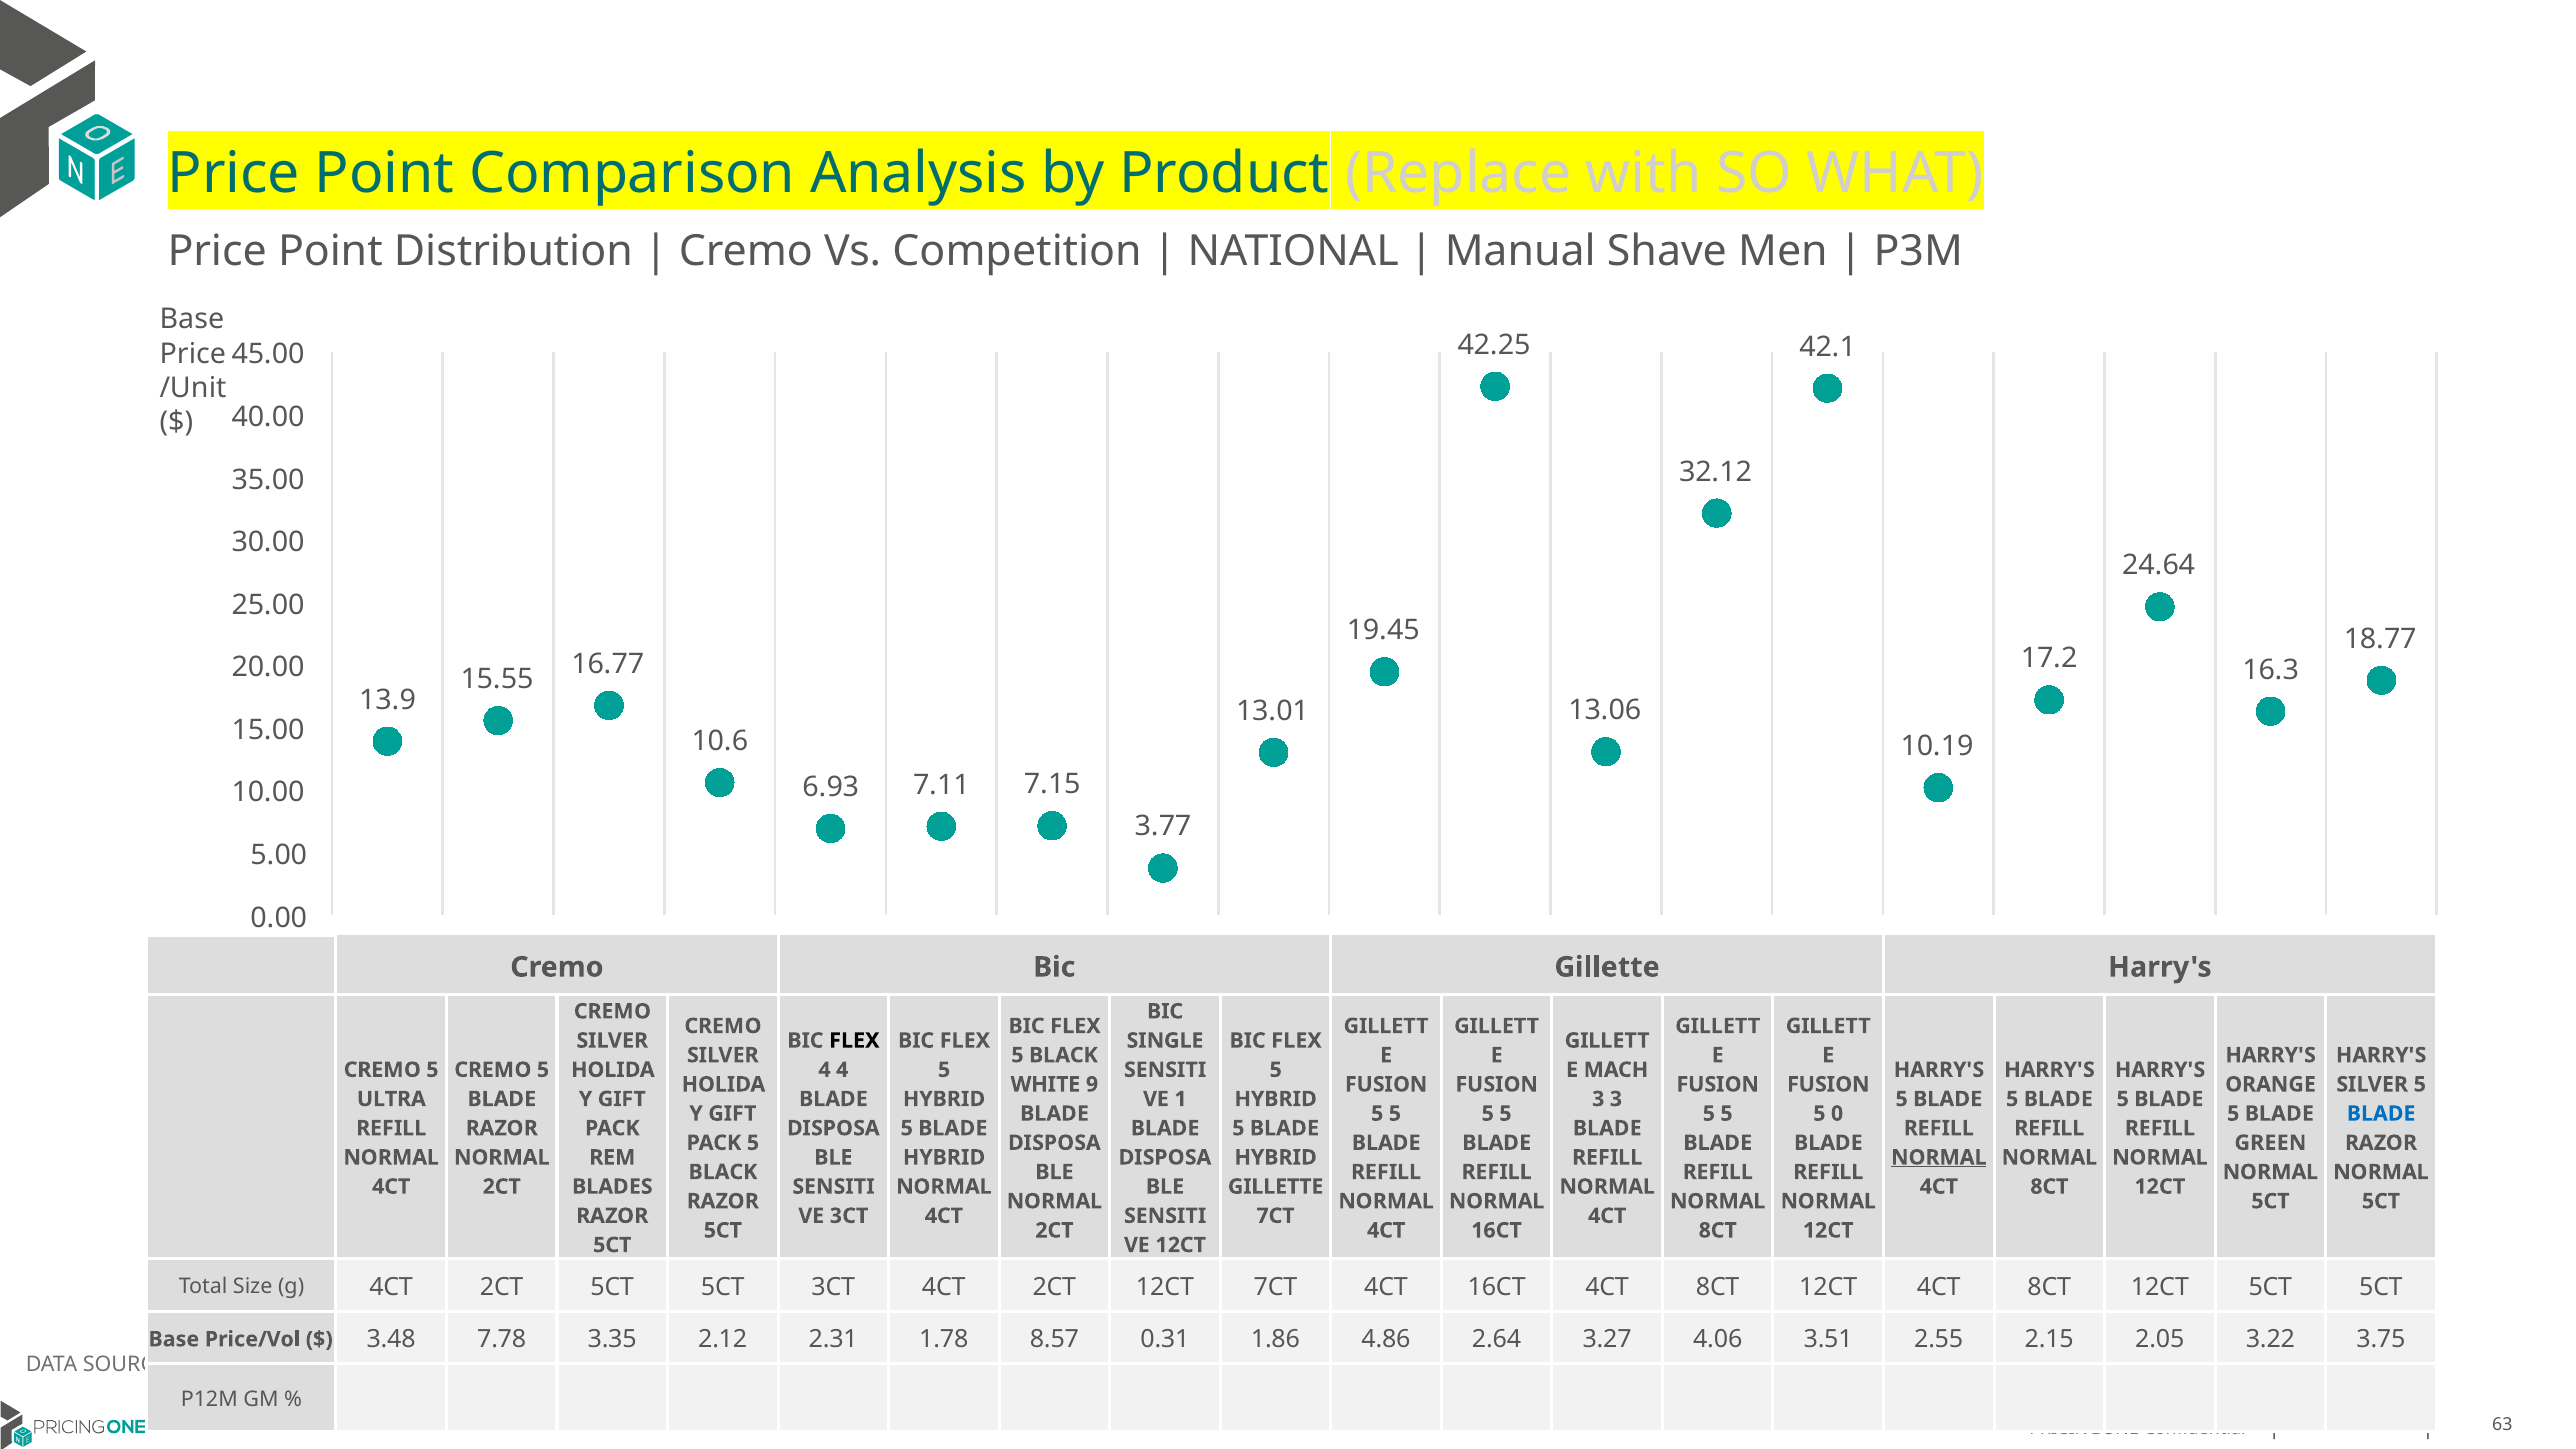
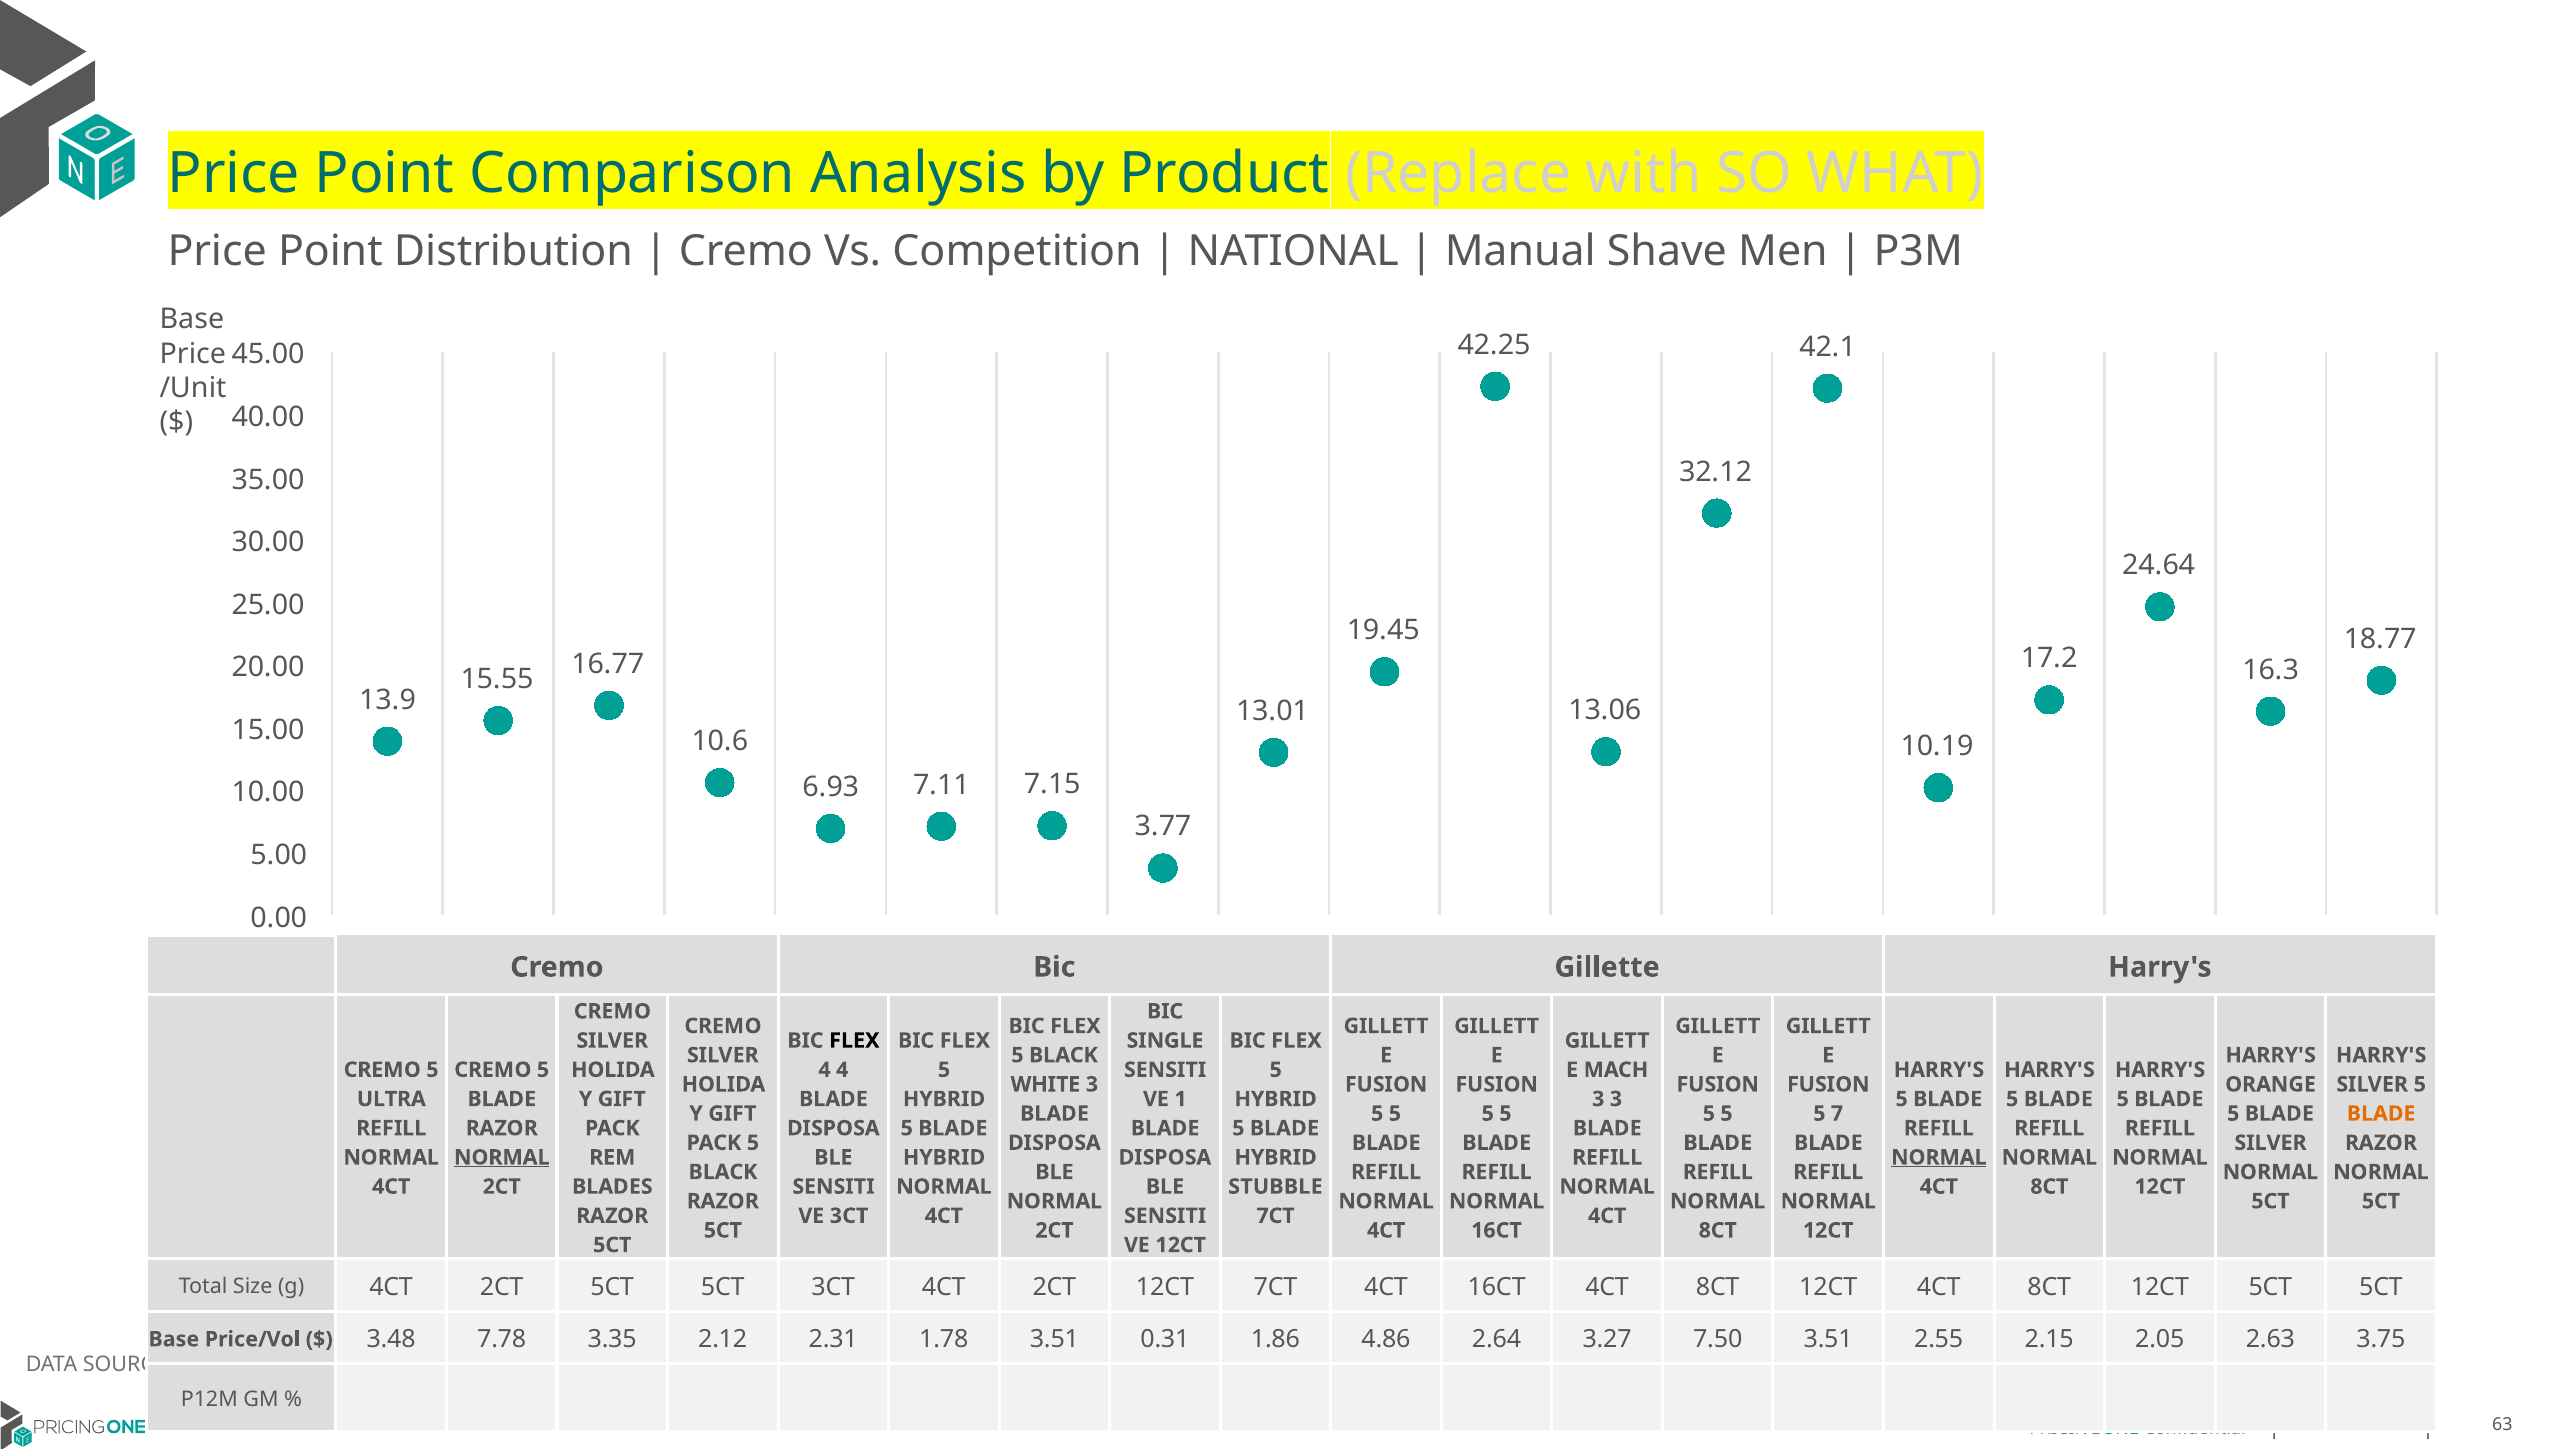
WHITE 9: 9 -> 3 (1092, 1084)
0: 0 -> 7 (1837, 1114)
BLADE colour: blue -> orange (2381, 1114)
GREEN: GREEN -> SILVER (2271, 1143)
NORMAL underline: none -> present (502, 1157)
GILLETTE: GILLETTE -> STUBBLE (1275, 1187)
1.78 8.57: 8.57 -> 3.51 (1054, 1340)
4.06: 4.06 -> 7.50 (1718, 1340)
3.22: 3.22 -> 2.63 (2270, 1340)
